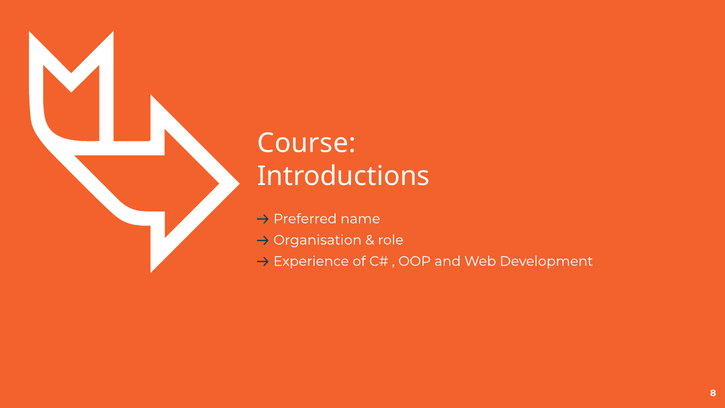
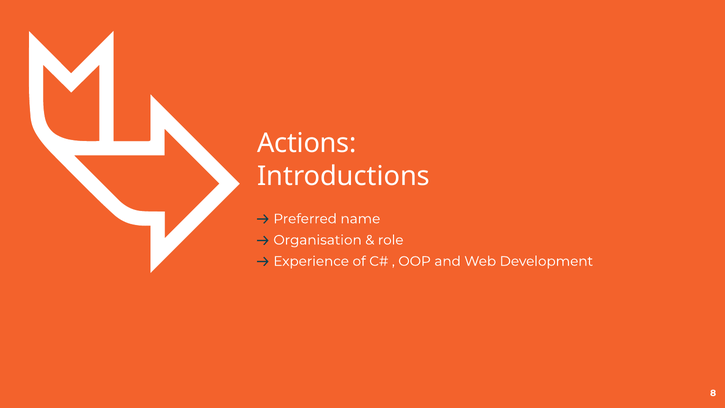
Course: Course -> Actions (307, 143)
